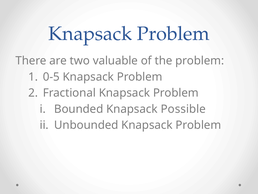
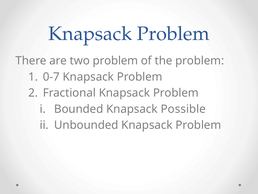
two valuable: valuable -> problem (115, 61)
0-5: 0-5 -> 0-7 (51, 77)
